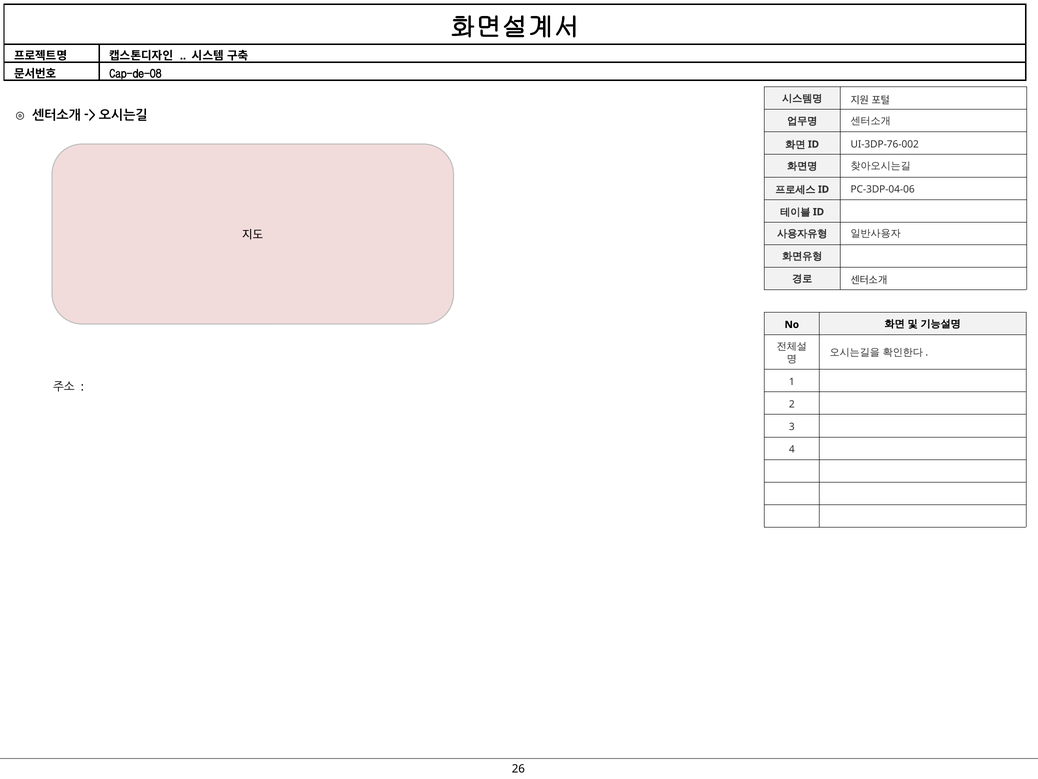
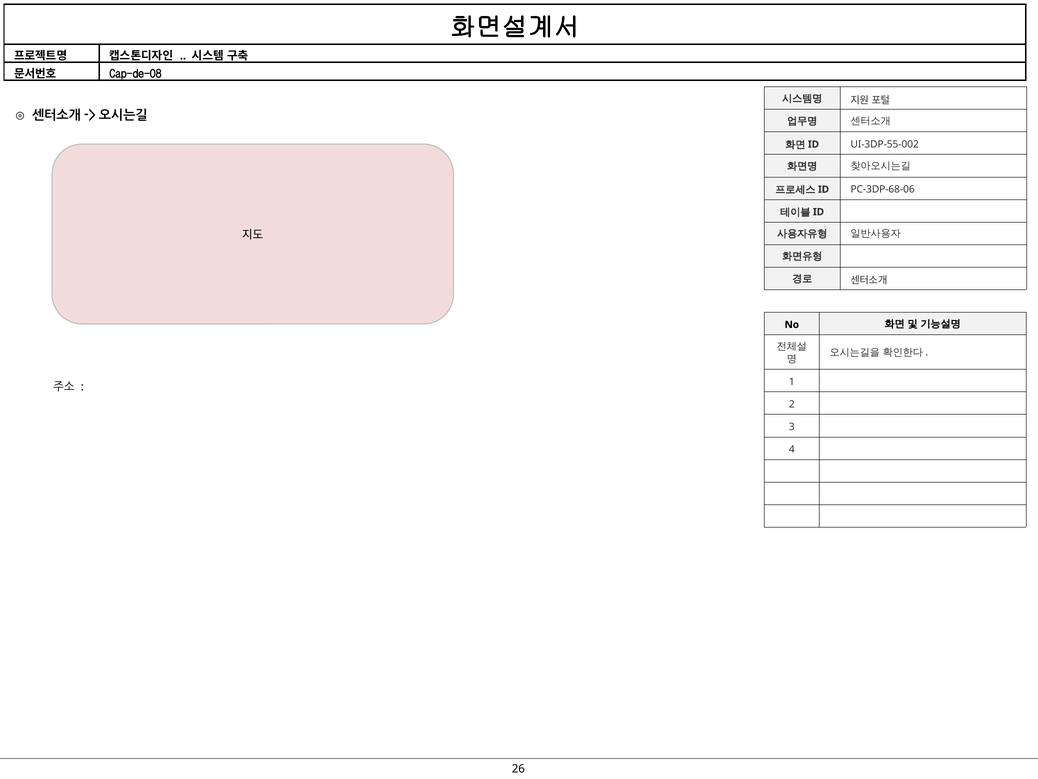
UI-3DP-76-002: UI-3DP-76-002 -> UI-3DP-55-002 (885, 144)
PC-3DP-04-06: PC-3DP-04-06 -> PC-3DP-68-06 (883, 189)
